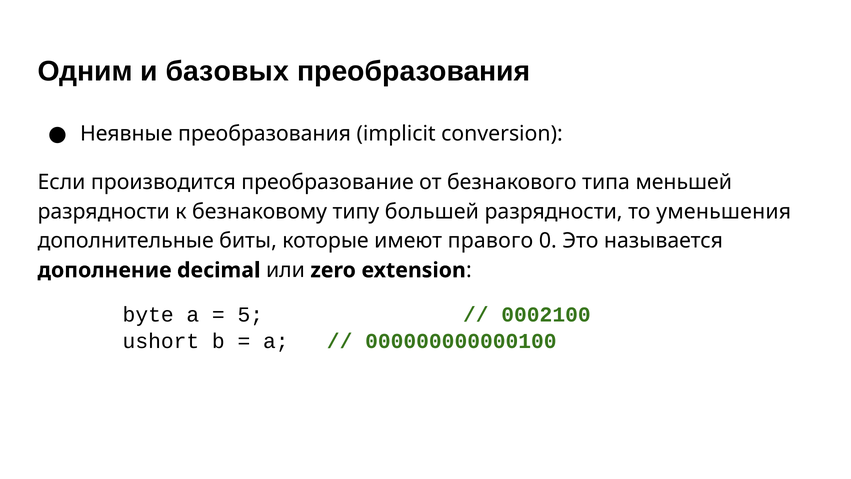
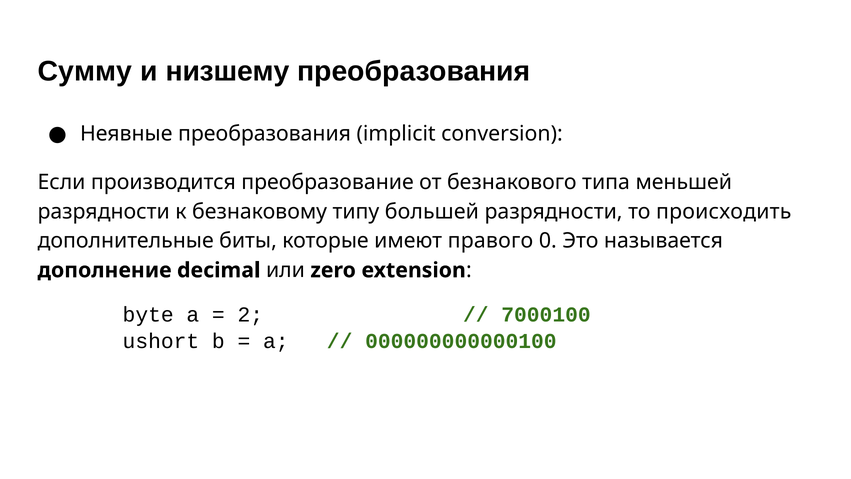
Одним: Одним -> Сумму (85, 71)
базовых: базовых -> низшему (228, 71)
уменьшения: уменьшения -> происходить (724, 211)
5: 5 -> 2 (250, 315)
0002100: 0002100 -> 7000100 (546, 315)
